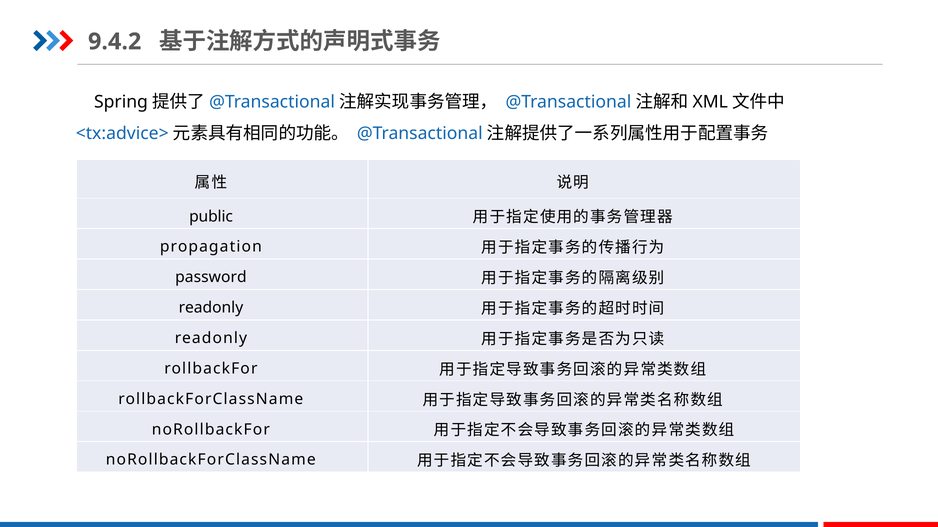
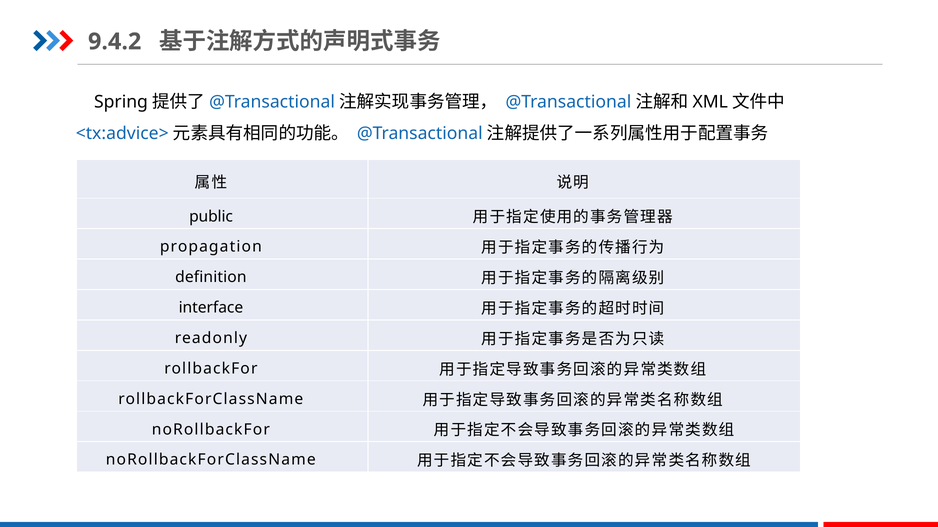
password: password -> definition (211, 278)
readonly: readonly -> interface (211, 308)
